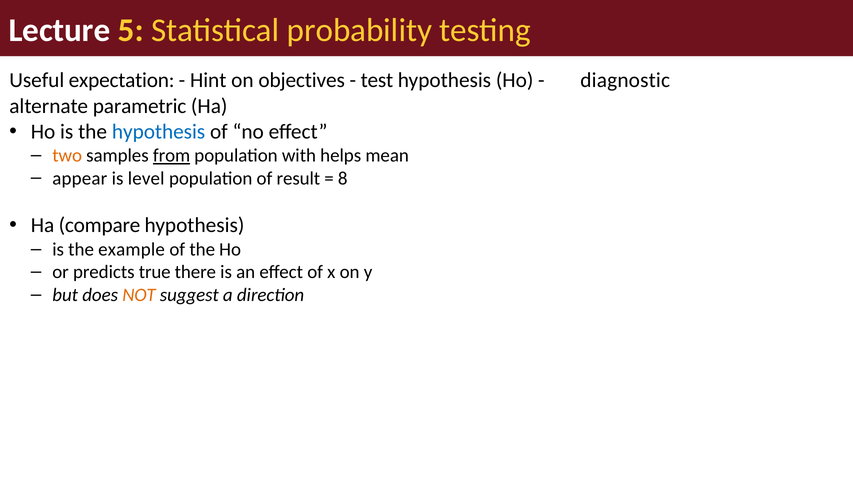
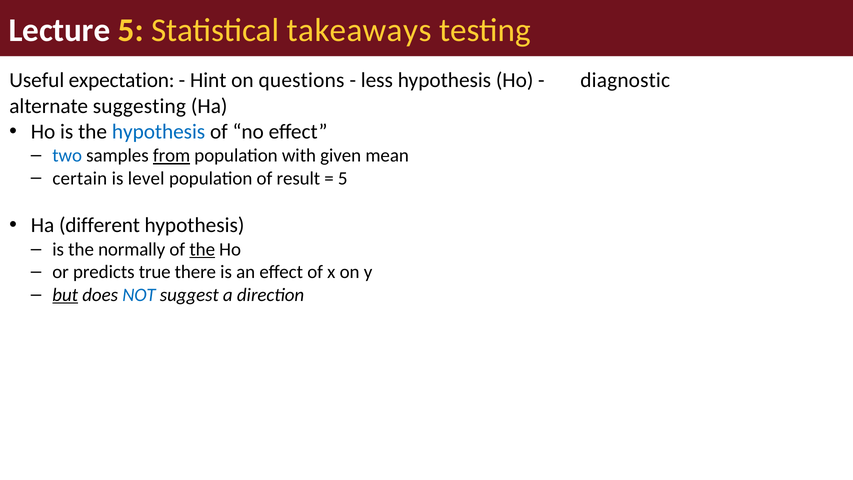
probability: probability -> takeaways (359, 30)
objectives: objectives -> questions (301, 80)
test: test -> less (377, 80)
parametric: parametric -> suggesting (139, 106)
two colour: orange -> blue (67, 156)
helps: helps -> given (341, 156)
appear: appear -> certain (80, 178)
8: 8 -> 5 (343, 178)
compare: compare -> different (99, 225)
example: example -> normally (132, 249)
the underline: none -> present (202, 249)
but underline: none -> present (65, 295)
NOT colour: orange -> blue (139, 295)
